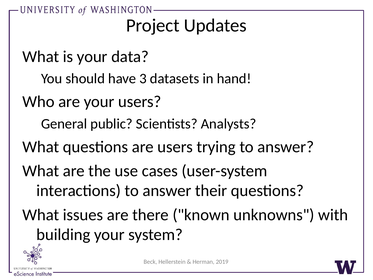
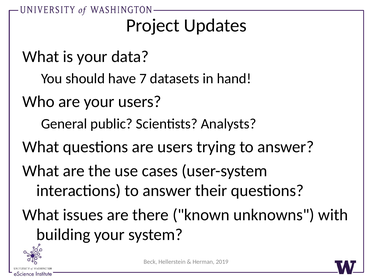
3: 3 -> 7 (143, 79)
